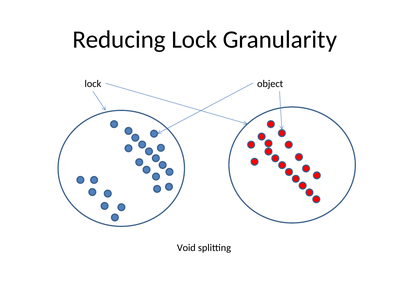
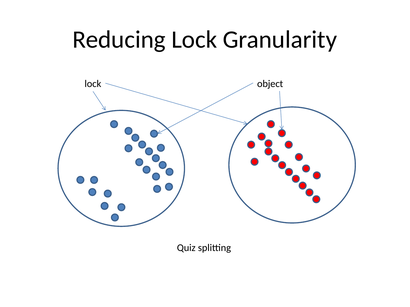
Void: Void -> Quiz (186, 248)
